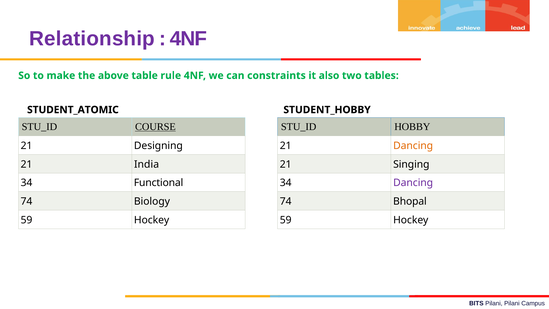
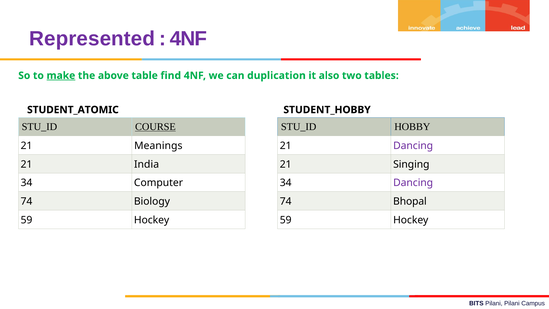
Relationship: Relationship -> Represented (92, 39)
make underline: none -> present (61, 76)
rule: rule -> find (171, 76)
constraints: constraints -> duplication (276, 76)
Designing: Designing -> Meanings (158, 146)
Dancing colour: orange -> purple (413, 146)
Functional: Functional -> Computer (159, 183)
